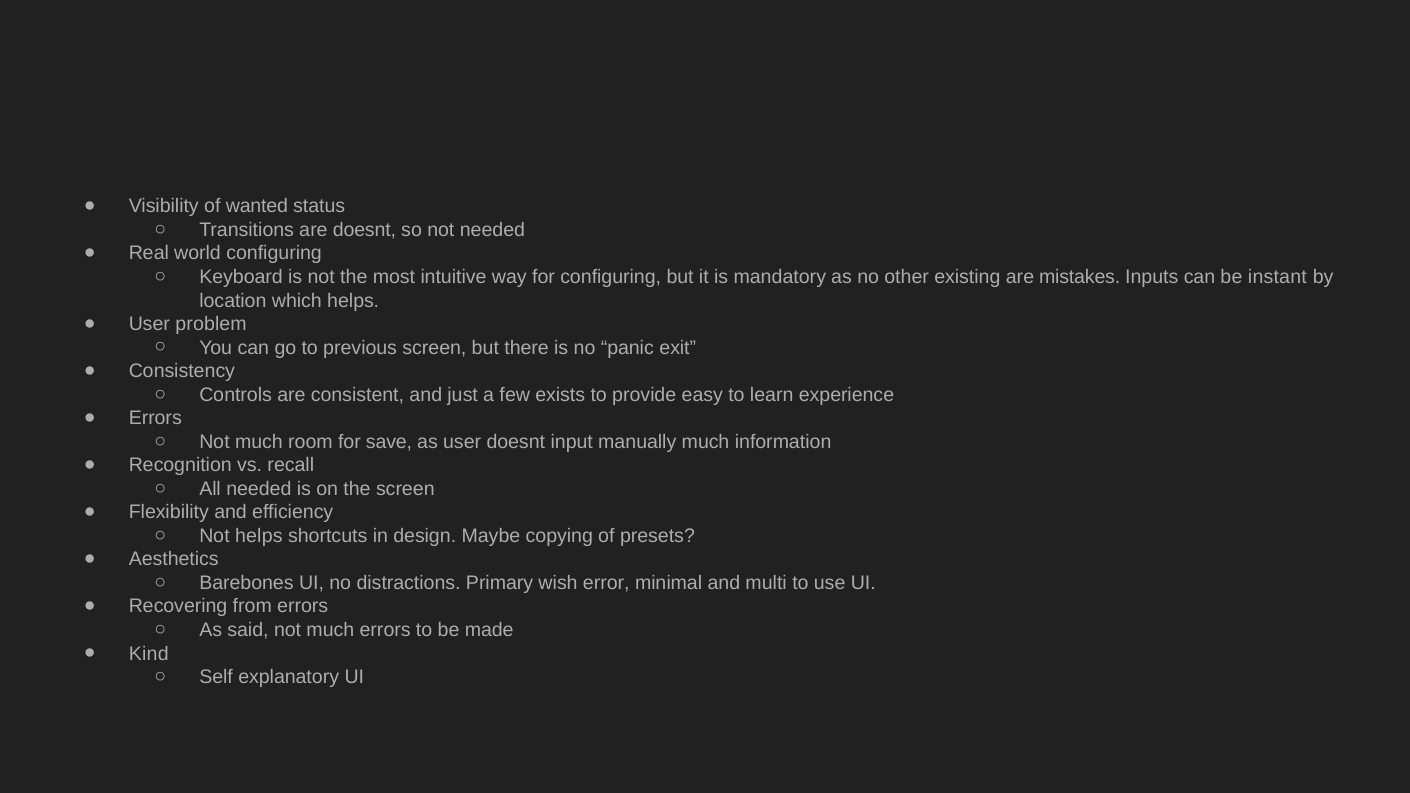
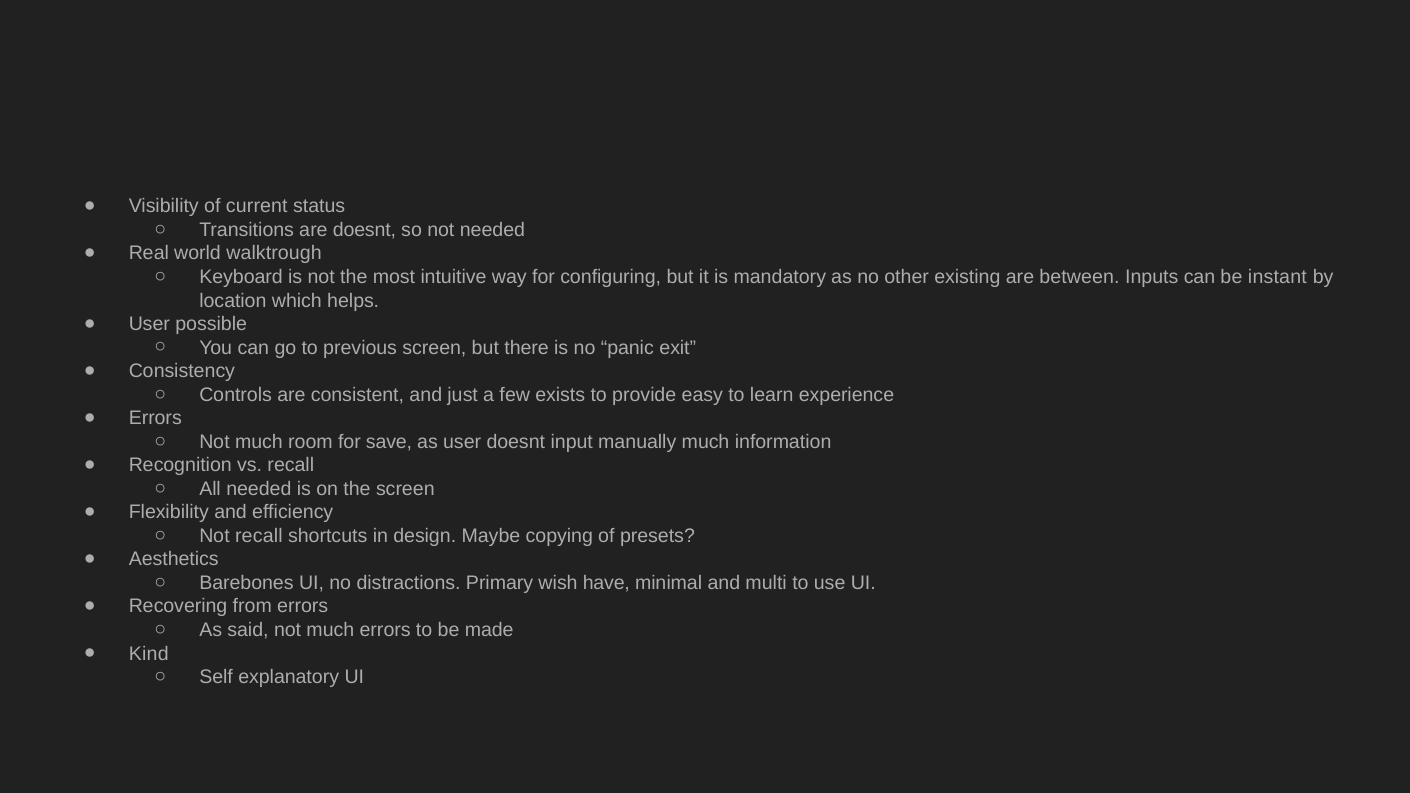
wanted: wanted -> current (257, 206)
world configuring: configuring -> walktrough (274, 254)
mistakes: mistakes -> between (1080, 277)
problem: problem -> possible (211, 324)
Not helps: helps -> recall (259, 536)
error: error -> have (606, 583)
